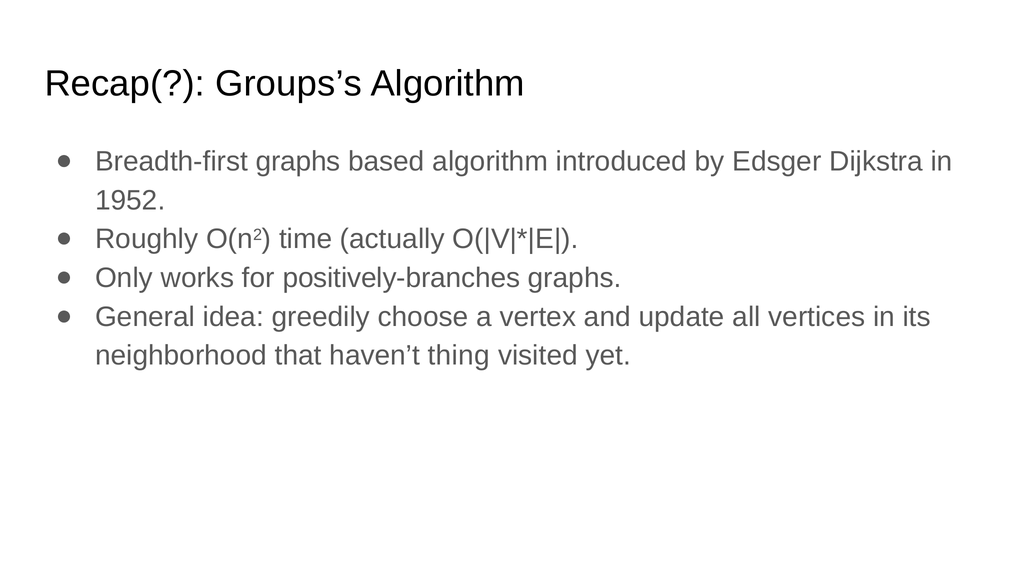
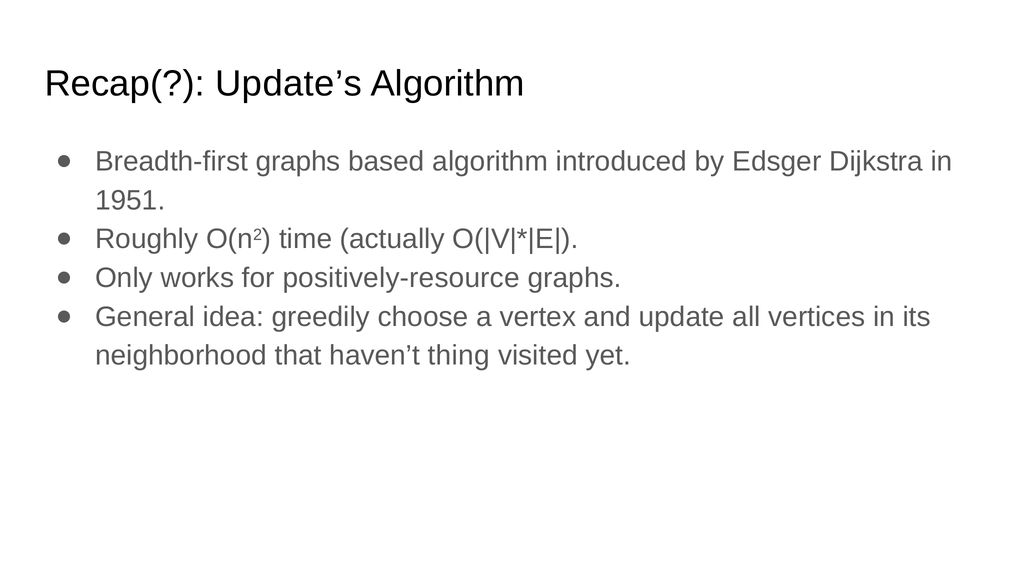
Groups’s: Groups’s -> Update’s (289, 84)
1952: 1952 -> 1951 (130, 200)
positively-branches: positively-branches -> positively-resource (401, 278)
